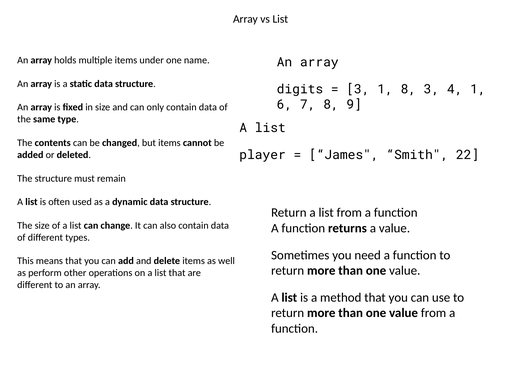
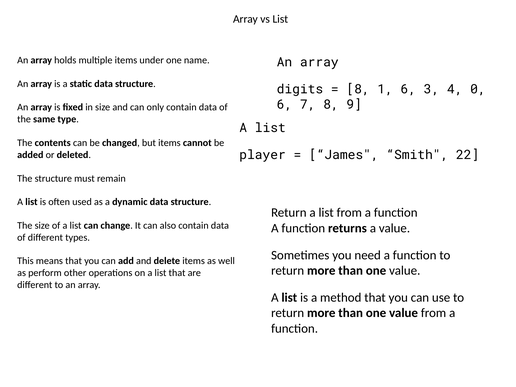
3: 3 -> 8 (358, 89)
1 8: 8 -> 6 (408, 89)
4 1: 1 -> 0 (478, 89)
